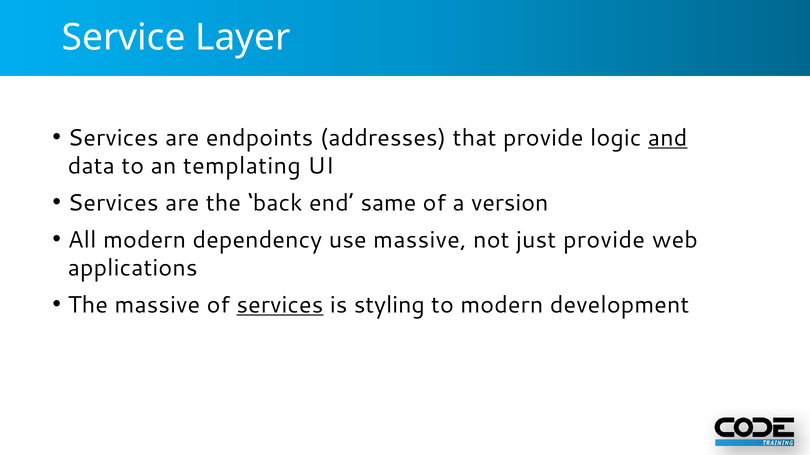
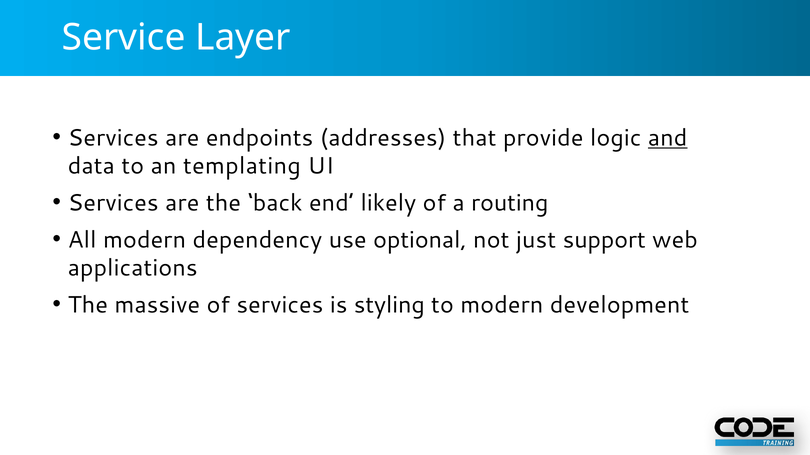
same: same -> likely (388, 203)
version: version -> routing (510, 203)
use massive: massive -> optional (420, 240)
just provide: provide -> support (604, 240)
services underline: present -> none (280, 305)
